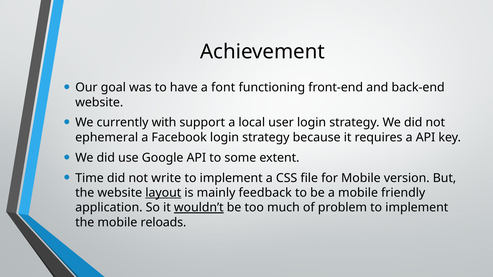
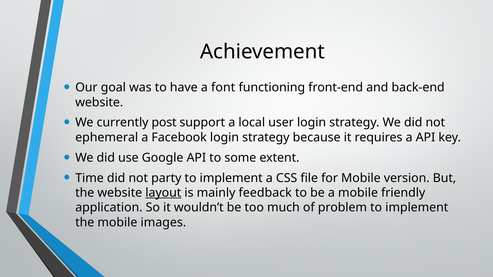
with: with -> post (164, 123)
write: write -> party (166, 178)
wouldn’t underline: present -> none (199, 208)
reloads: reloads -> images (163, 223)
